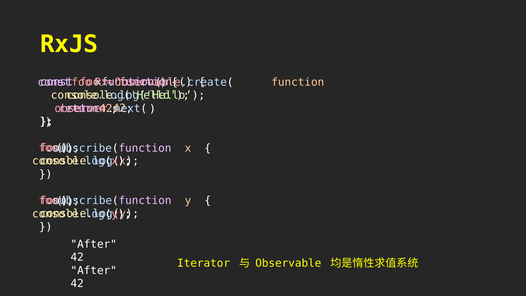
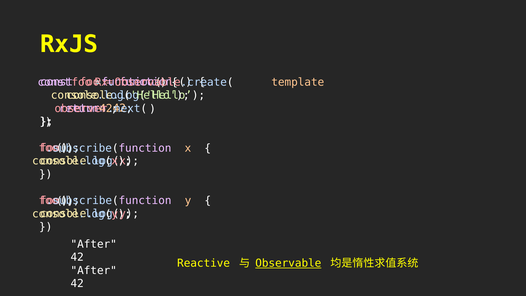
function: function -> template (298, 82)
Iterator: Iterator -> Reactive (204, 263)
Observable underline: none -> present (288, 263)
